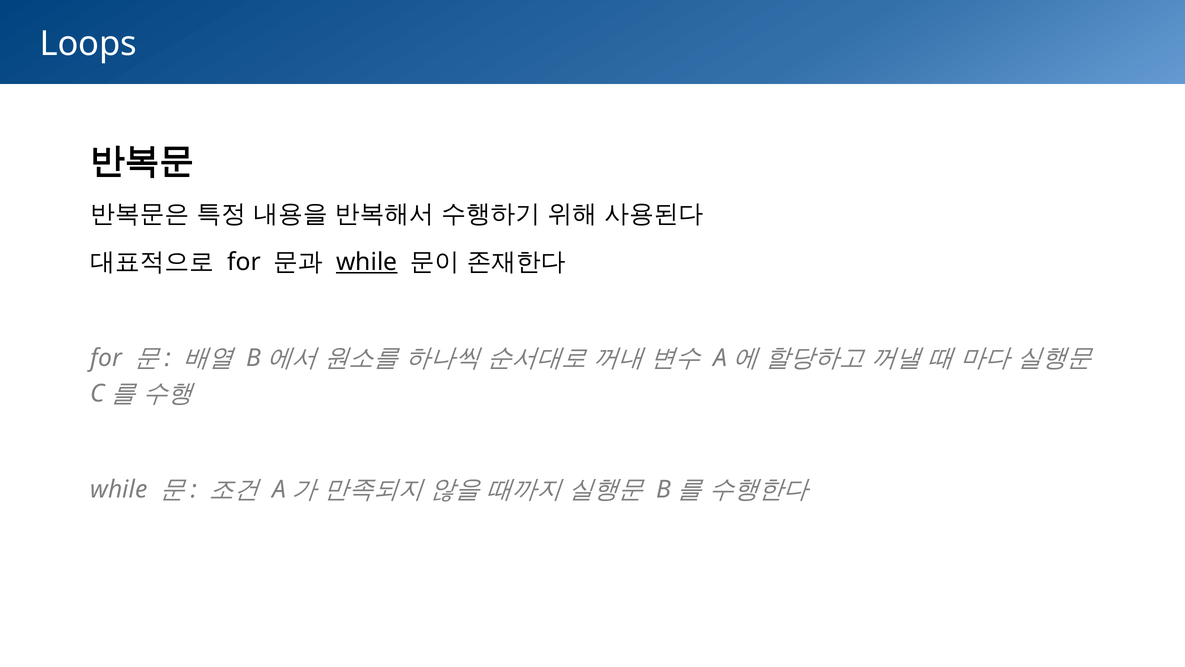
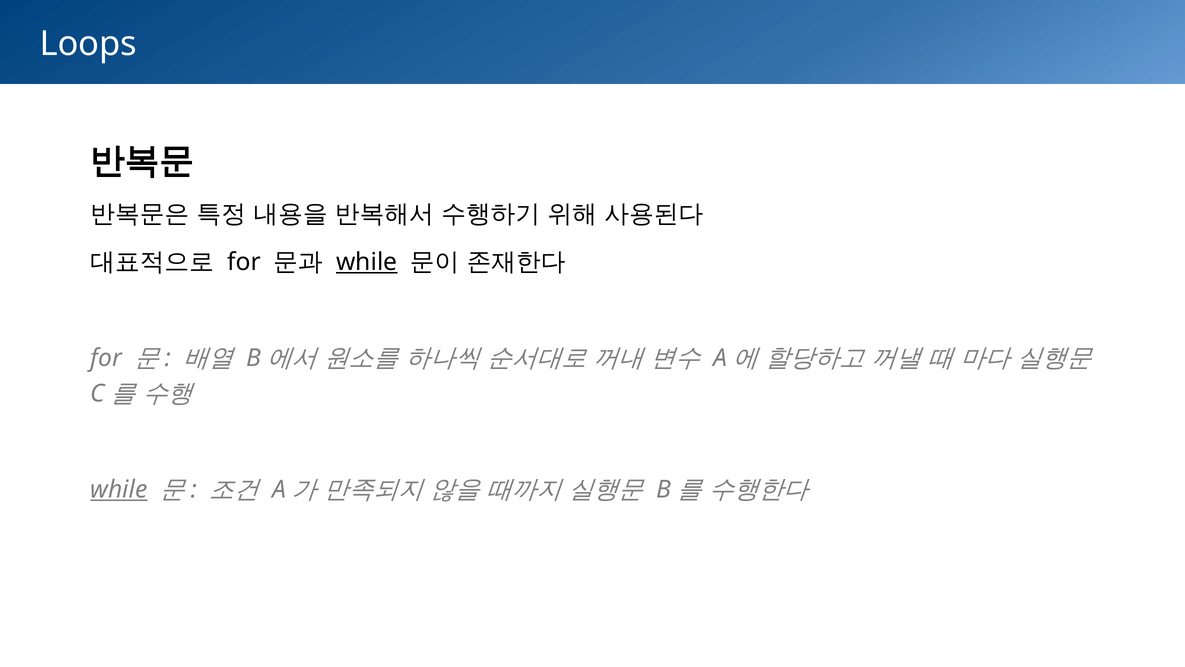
while underline: none -> present (119, 489)
